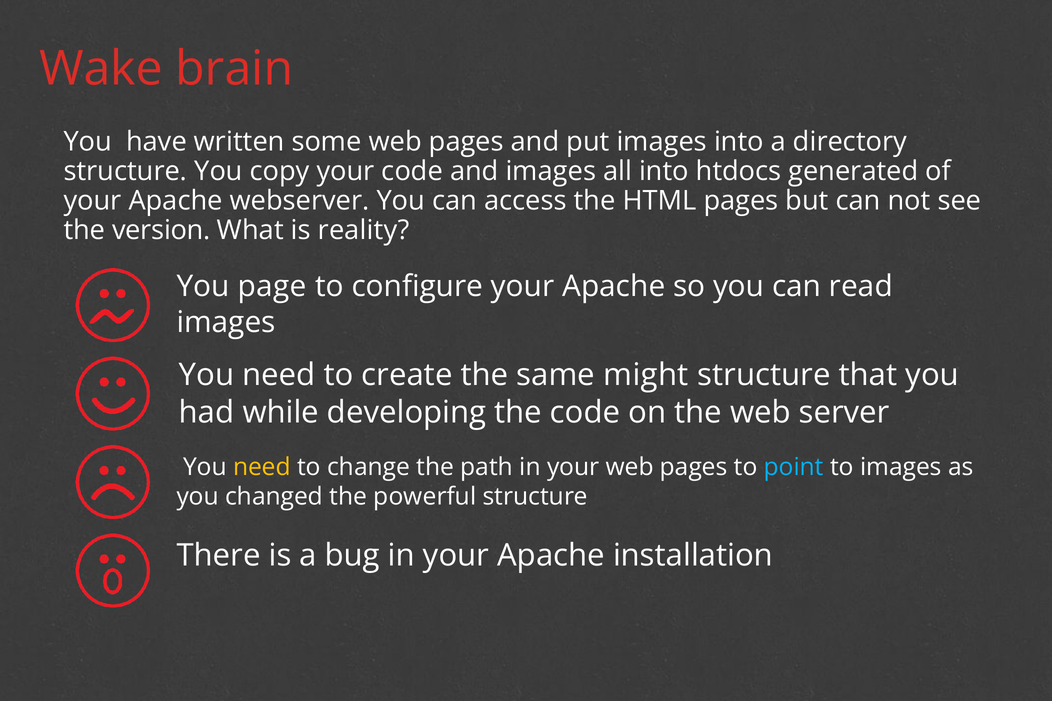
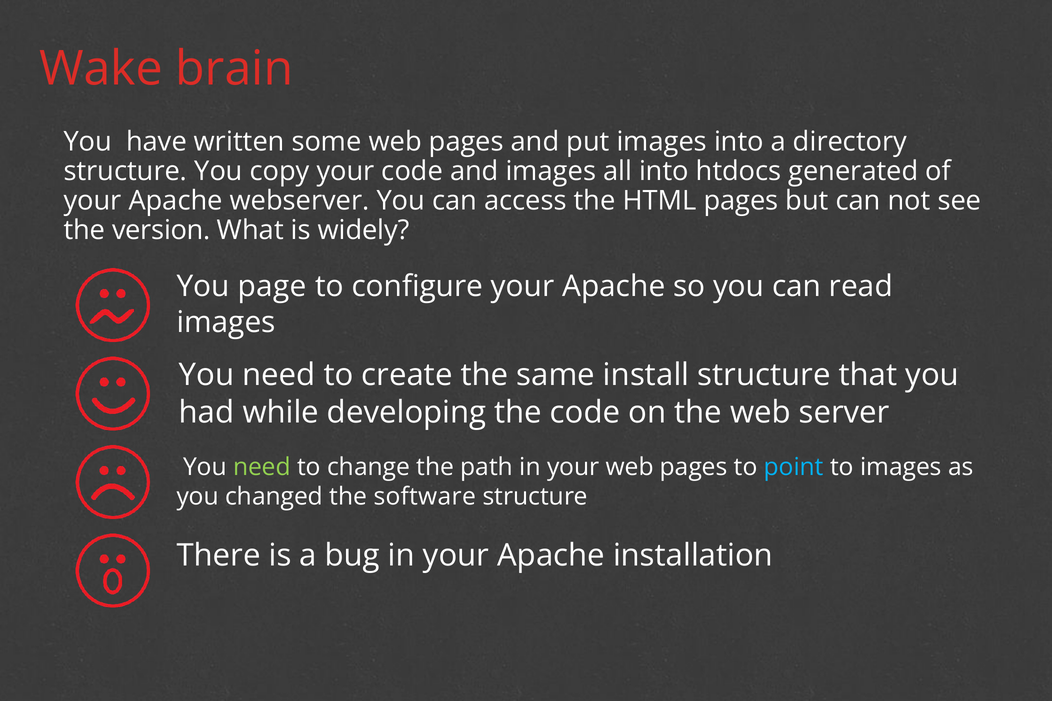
reality: reality -> widely (364, 230)
might: might -> install (646, 375)
need colour: yellow -> light green (262, 467)
powerful: powerful -> software (425, 497)
